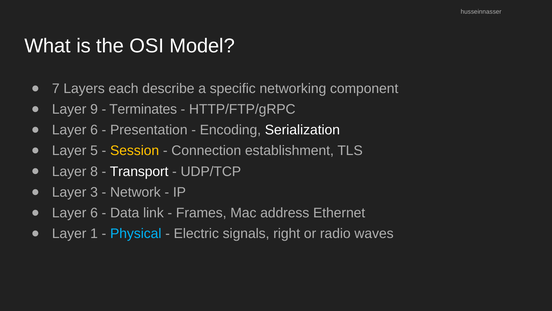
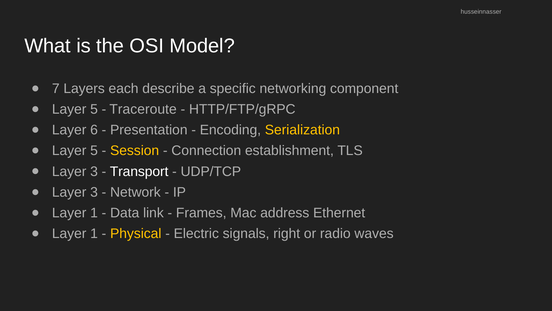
9: 9 -> 5 (94, 109)
Terminates: Terminates -> Traceroute (143, 109)
Serialization colour: white -> yellow (302, 130)
8: 8 -> 3 (94, 171)
6: 6 -> 1 (94, 213)
Physical colour: light blue -> yellow (136, 233)
